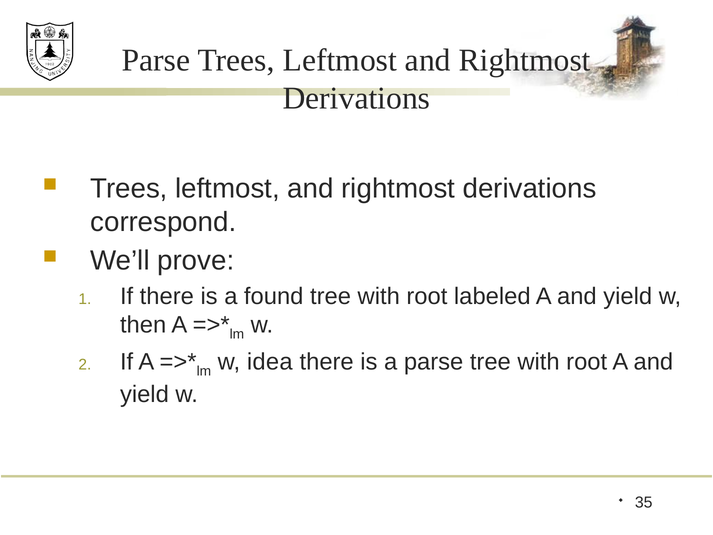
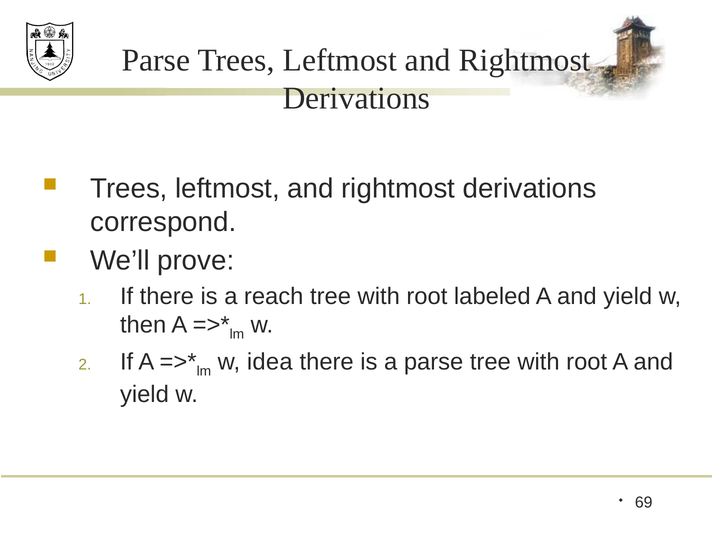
found: found -> reach (274, 296)
35: 35 -> 69 (644, 502)
